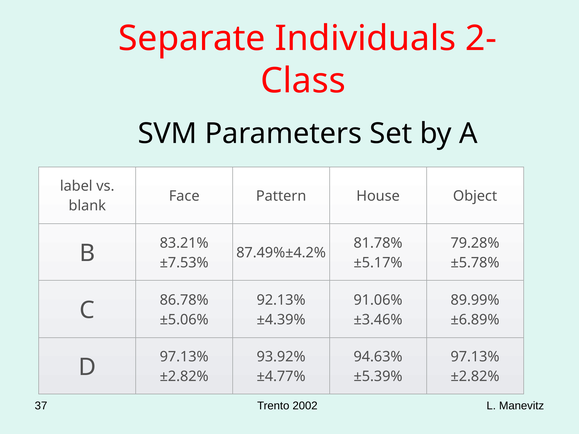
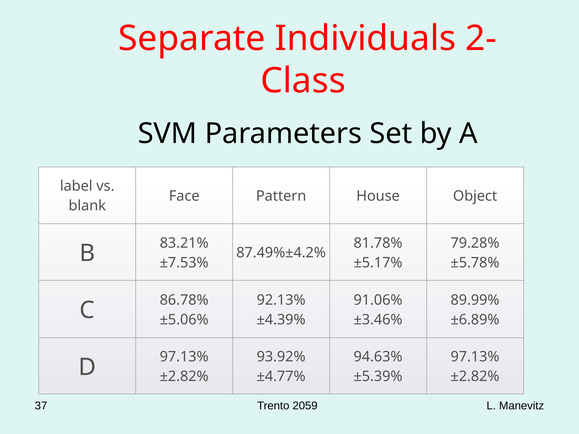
2002: 2002 -> 2059 (305, 406)
